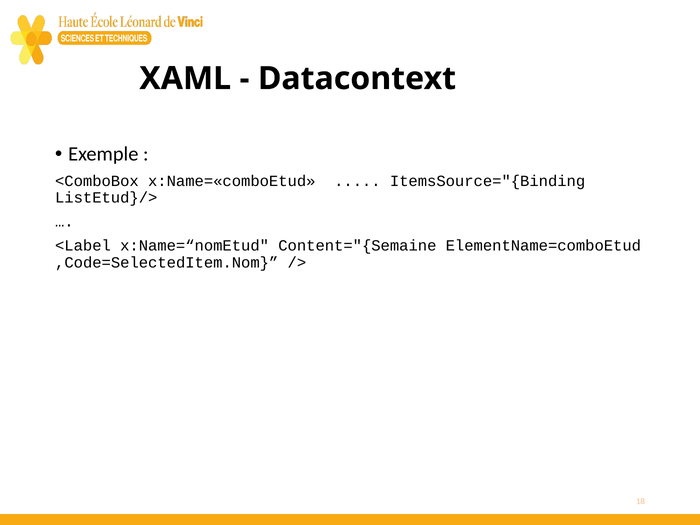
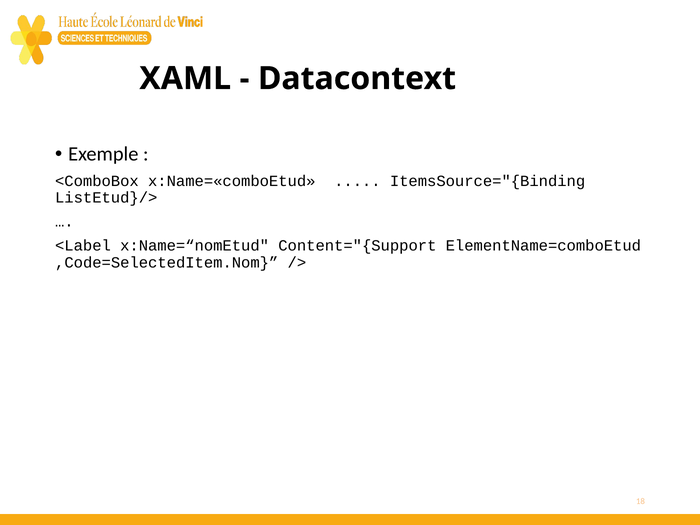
Content="{Semaine: Content="{Semaine -> Content="{Support (357, 246)
